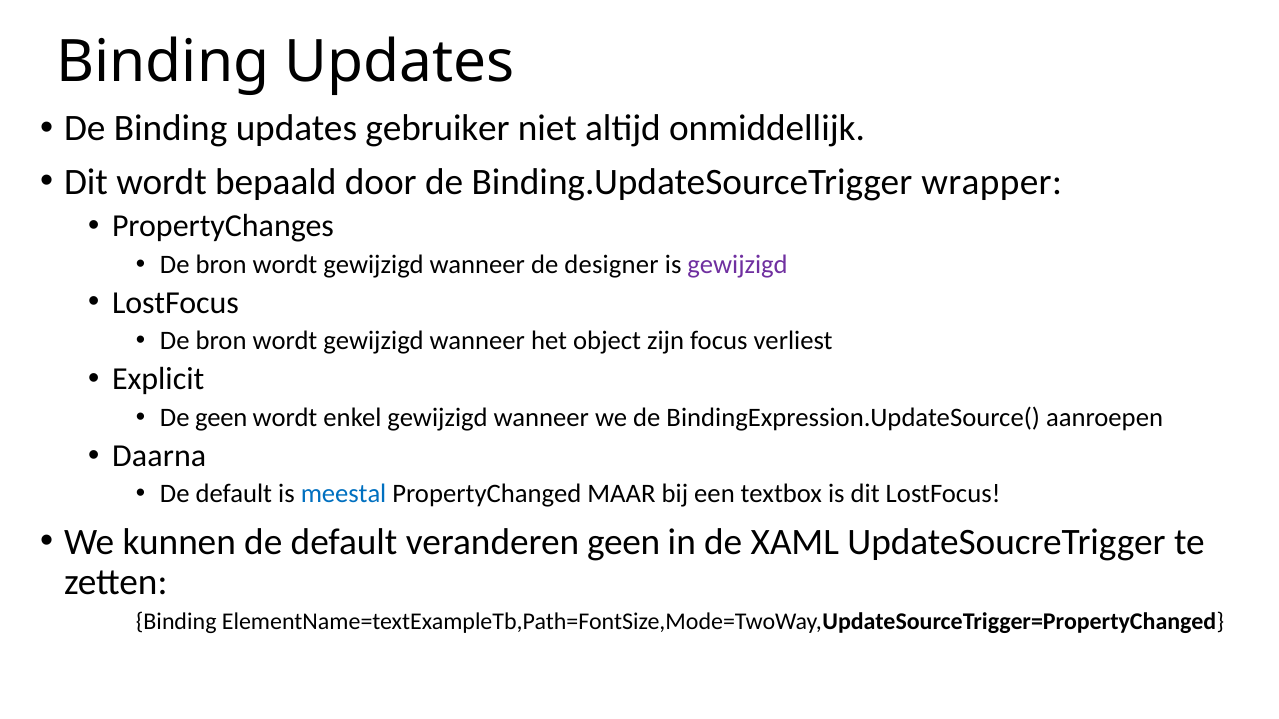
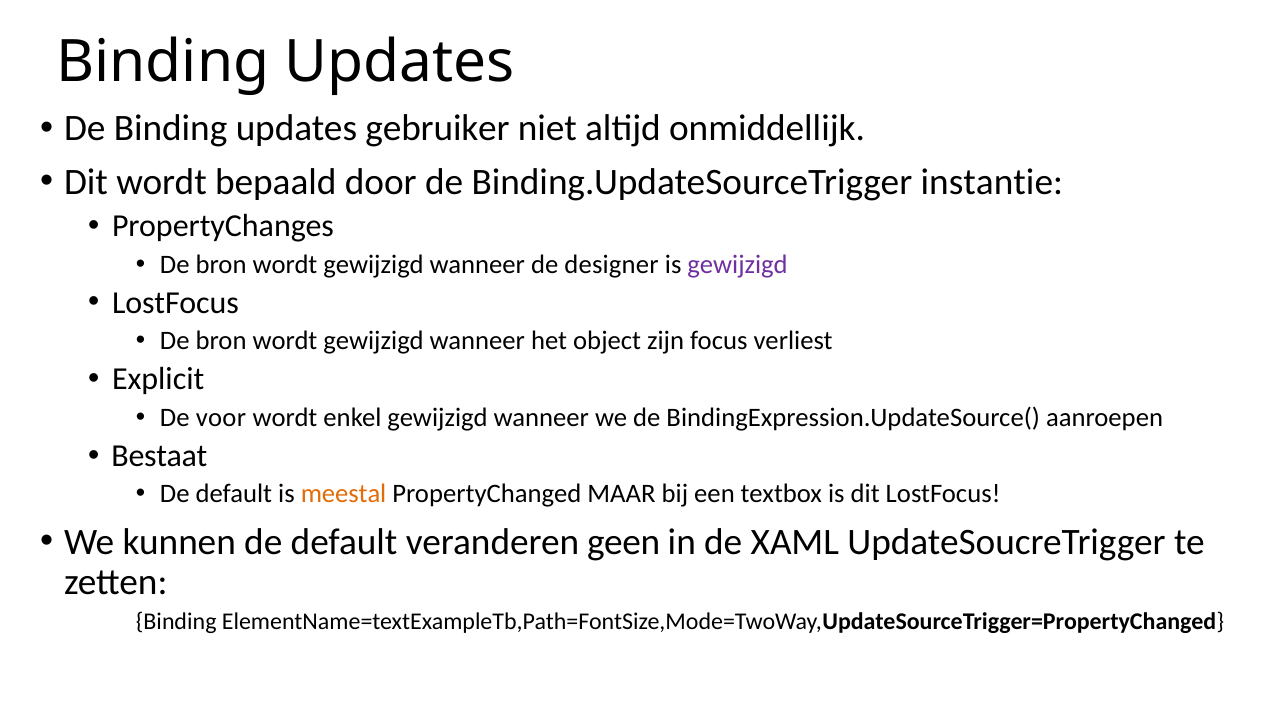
wrapper: wrapper -> instantie (992, 182)
De geen: geen -> voor (221, 418)
Daarna: Daarna -> Bestaat (159, 456)
meestal colour: blue -> orange (344, 495)
